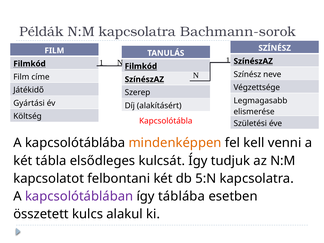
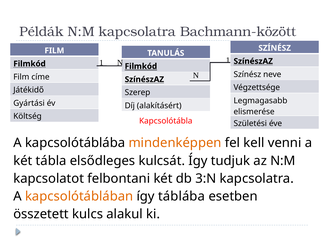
Bachmann-sorok: Bachmann-sorok -> Bachmann-között (238, 32)
5:N: 5:N -> 3:N (206, 179)
kapcsolótáblában colour: purple -> orange (79, 196)
